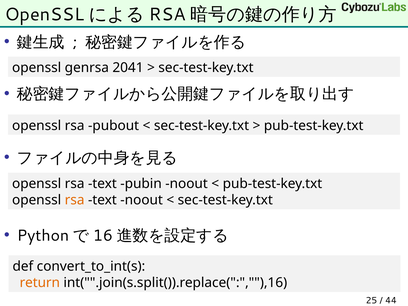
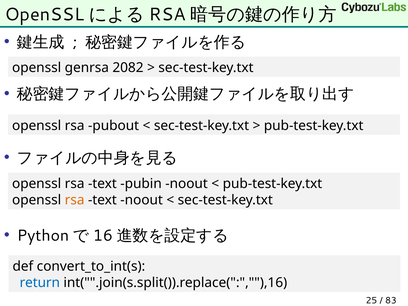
2041: 2041 -> 2082 (128, 68)
return colour: orange -> blue (40, 283)
44: 44 -> 83 (391, 300)
